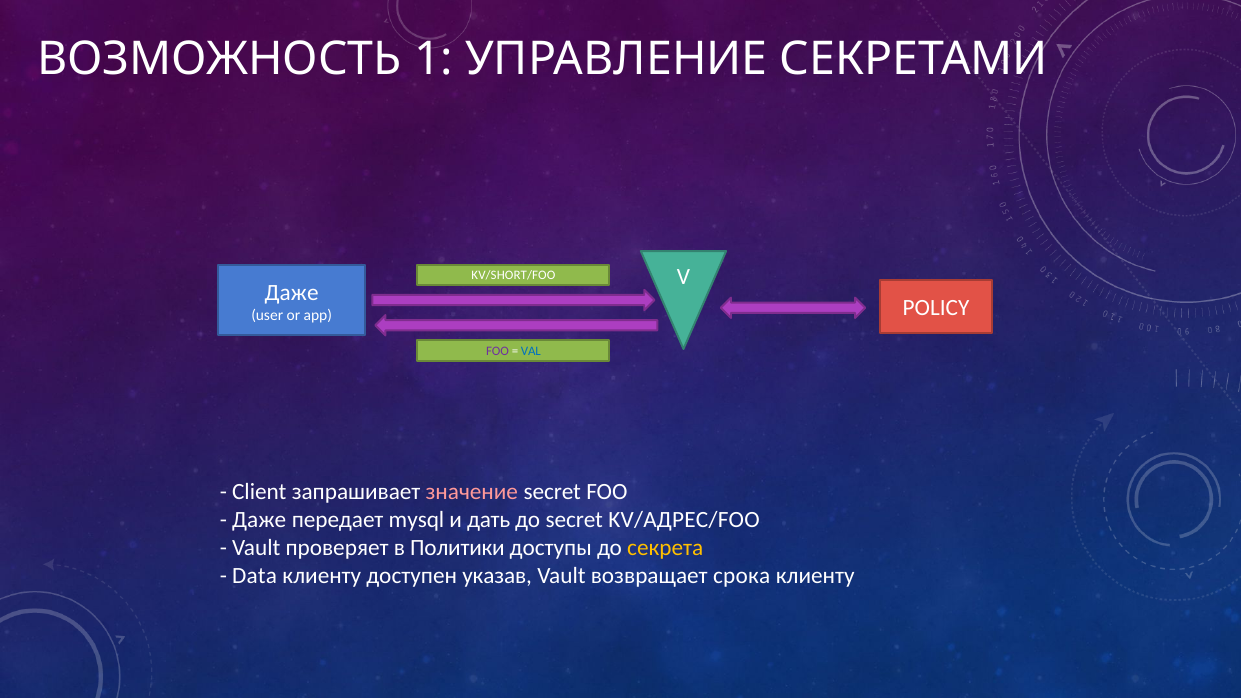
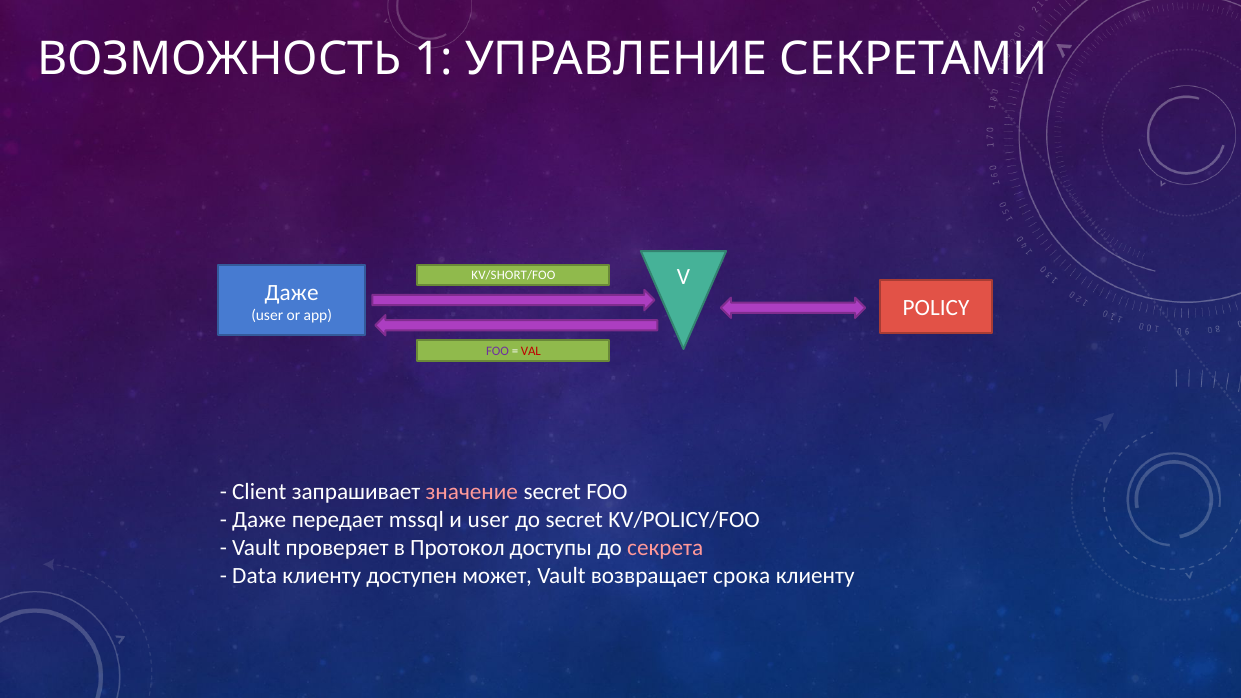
VAL colour: blue -> red (531, 351)
mysql: mysql -> mssql (416, 520)
и дать: дать -> user (488, 520)
KV/АДРЕС/FOO: KV/АДРЕС/FOO -> KV/POLICY/FOO (684, 520)
Политики: Политики -> Протокол (457, 548)
секрета colour: yellow -> pink (665, 548)
указав: указав -> может (497, 576)
